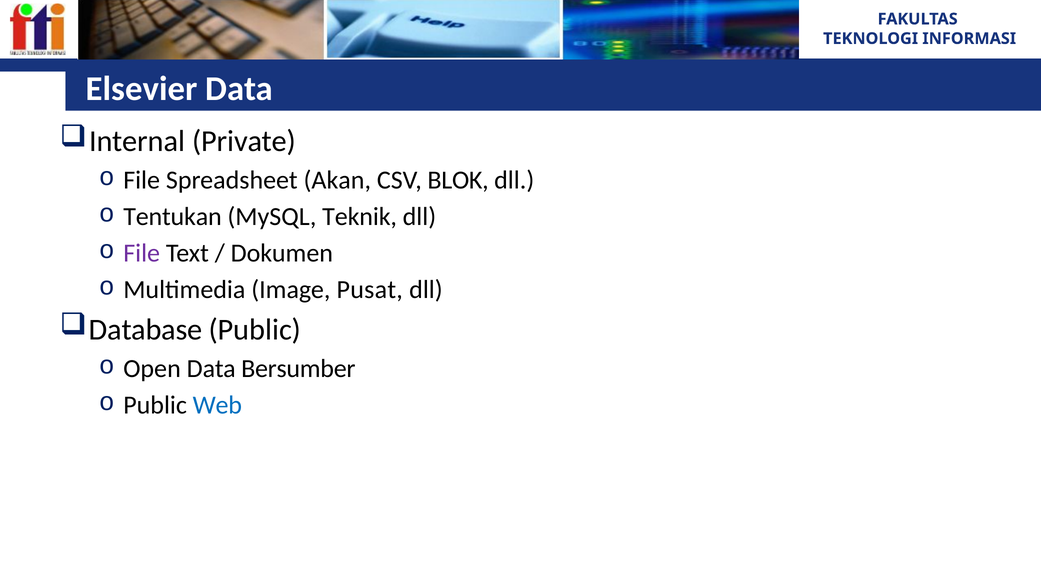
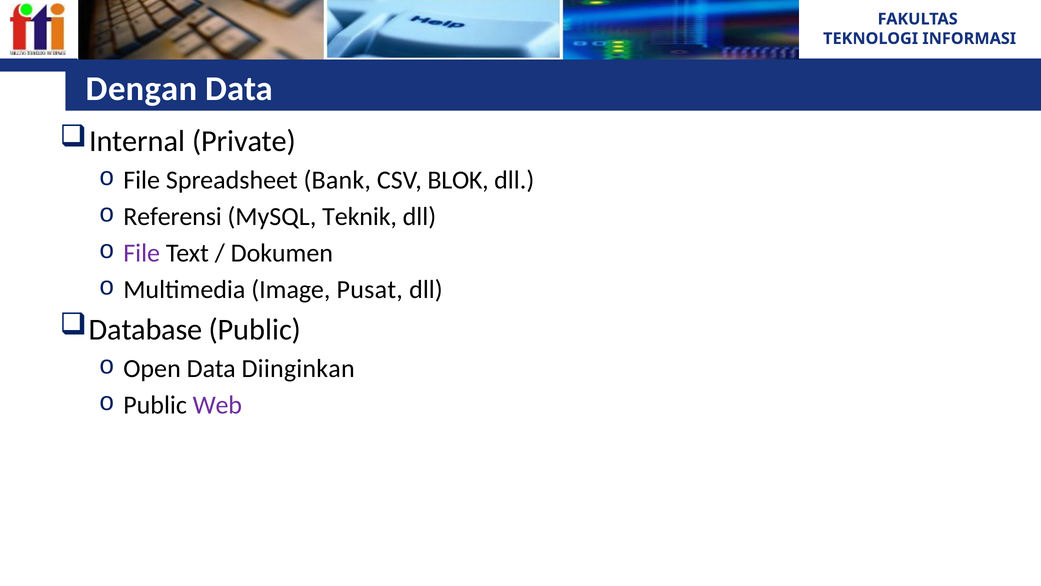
Elsevier: Elsevier -> Dengan (142, 89)
Akan: Akan -> Bank (337, 180)
Tentukan: Tentukan -> Referensi (173, 217)
Bersumber: Bersumber -> Diinginkan (298, 368)
Web colour: blue -> purple (217, 405)
